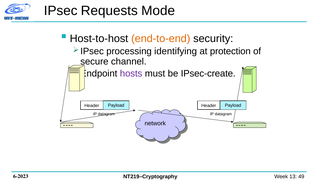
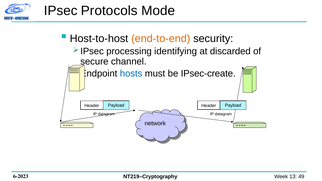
Requests: Requests -> Protocols (109, 11)
protection: protection -> discarded (230, 51)
hosts colour: purple -> blue (131, 73)
